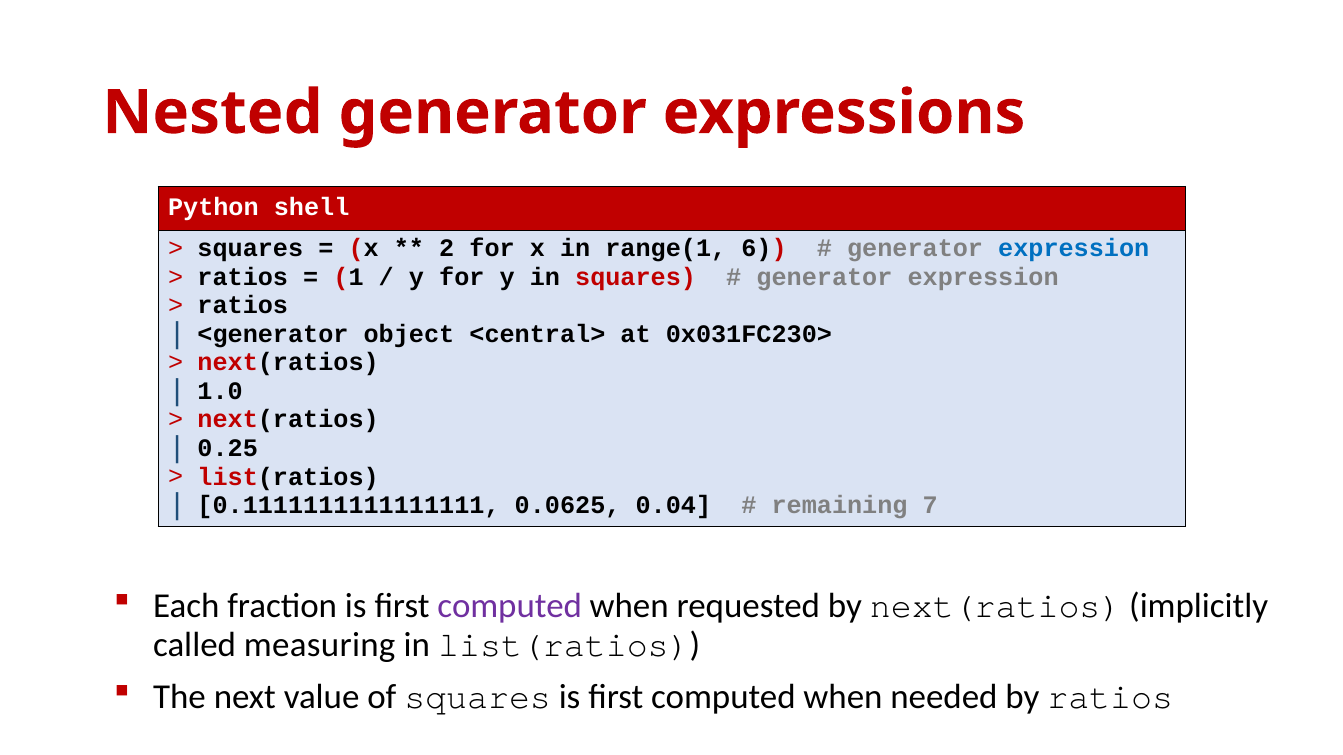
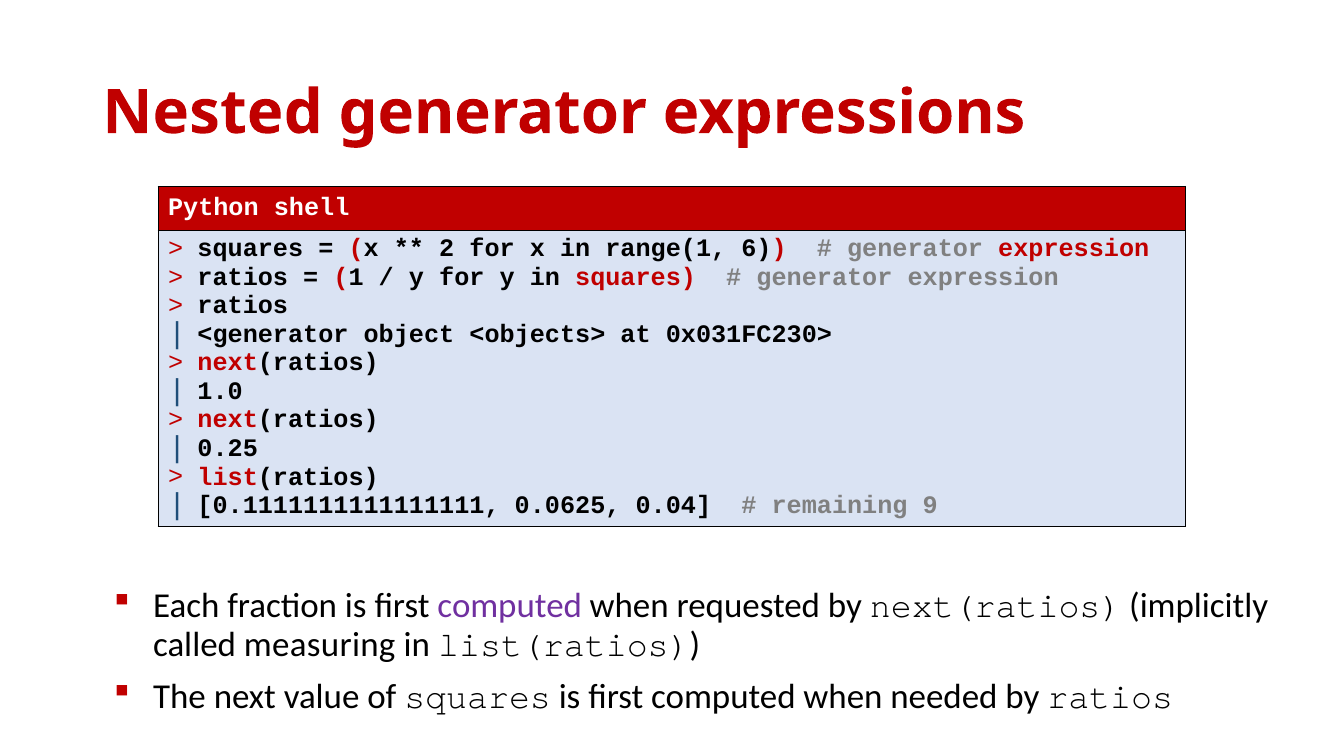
expression colour: blue -> red (1074, 249)
<central>: <central> -> <objects> (537, 334)
7: 7 -> 9 (930, 506)
